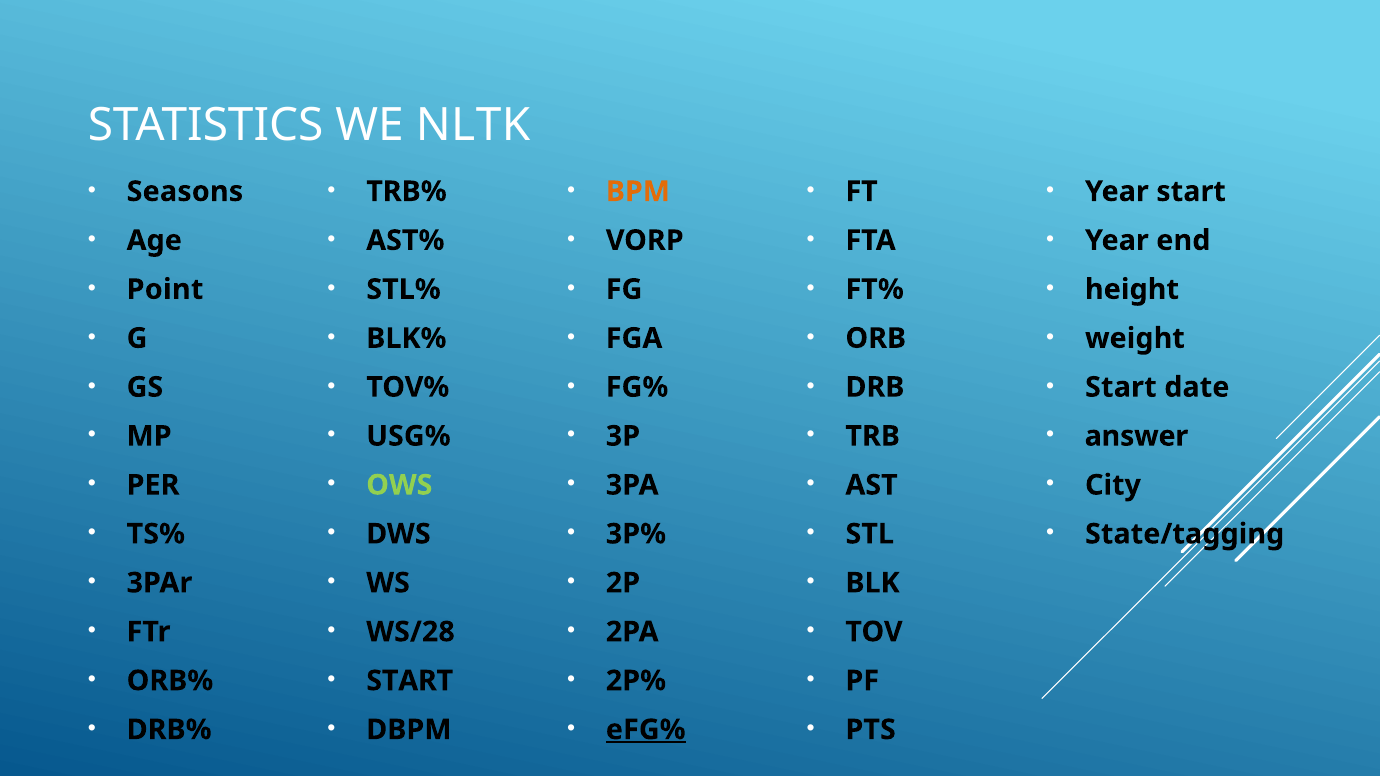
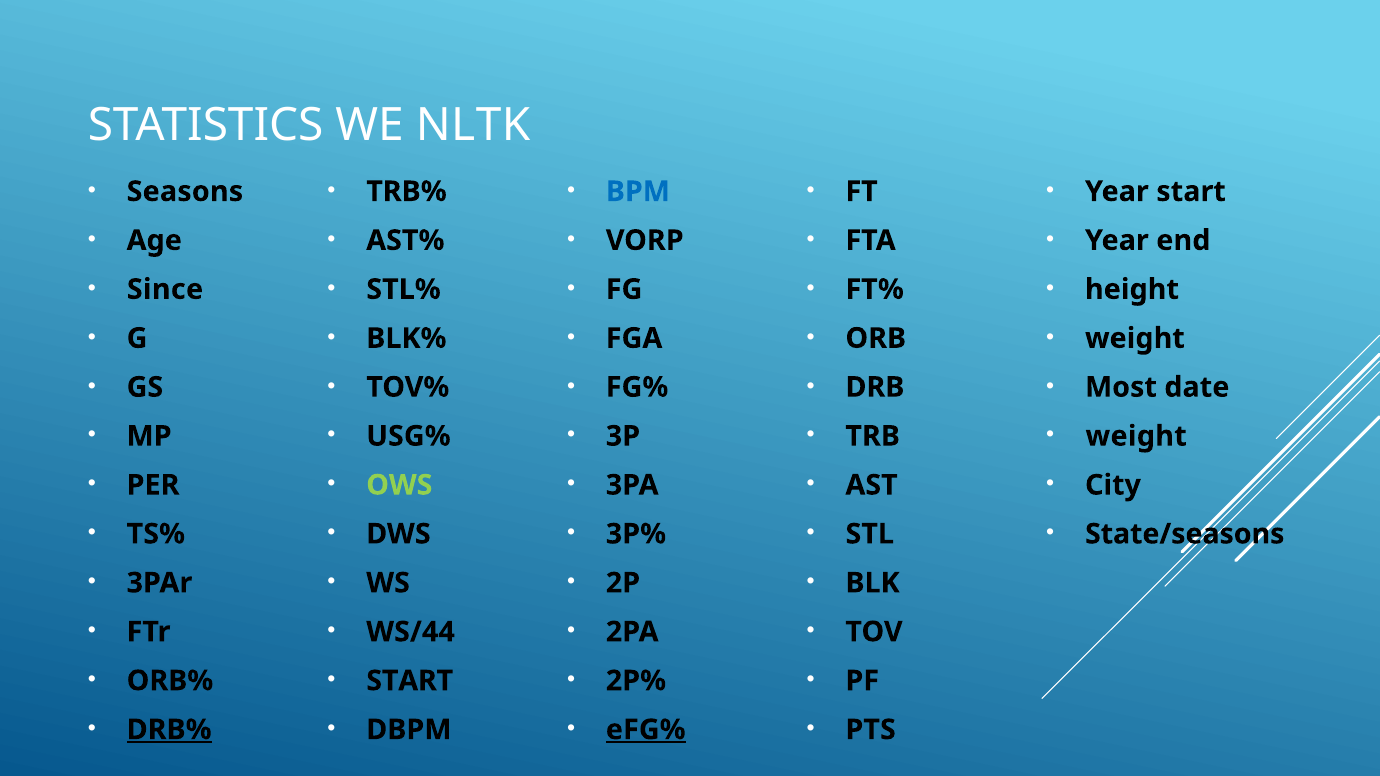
BPM colour: orange -> blue (638, 192)
Point: Point -> Since (165, 289)
Start: Start -> Most (1121, 387)
answer: answer -> weight (1136, 436)
State/tagging: State/tagging -> State/seasons (1185, 534)
WS/28: WS/28 -> WS/44 (411, 632)
DRB% underline: none -> present (169, 730)
